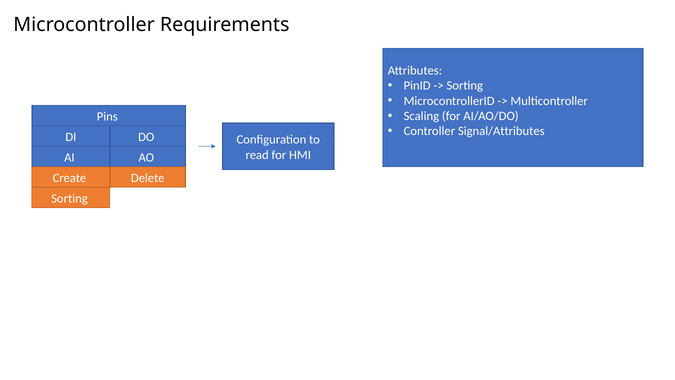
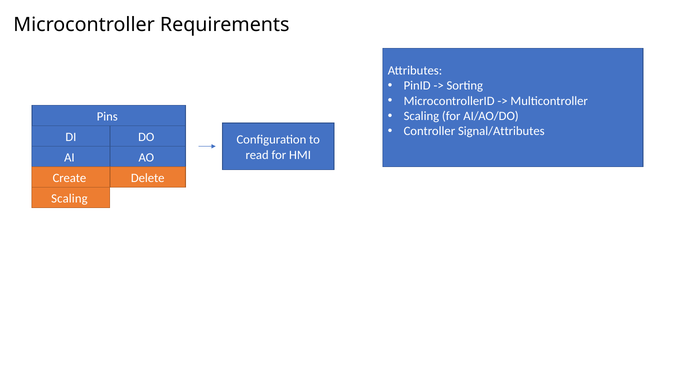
Sorting: Sorting -> Scaling (69, 198)
